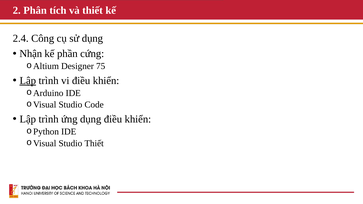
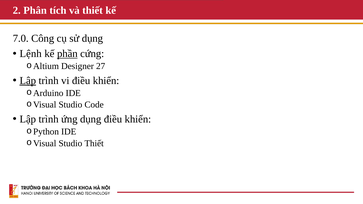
2.4: 2.4 -> 7.0 (21, 39)
Nhận: Nhận -> Lệnh (31, 54)
phần underline: none -> present (67, 54)
75: 75 -> 27 (101, 66)
